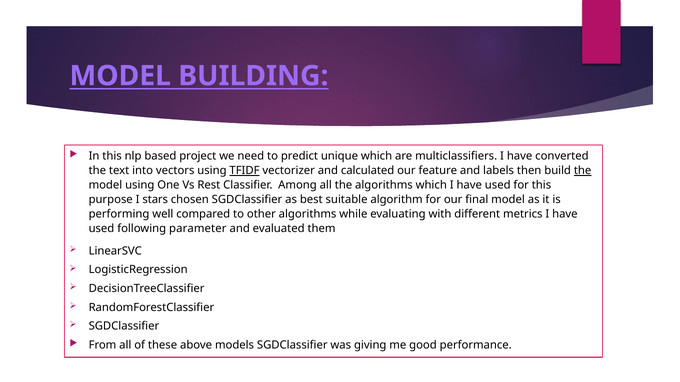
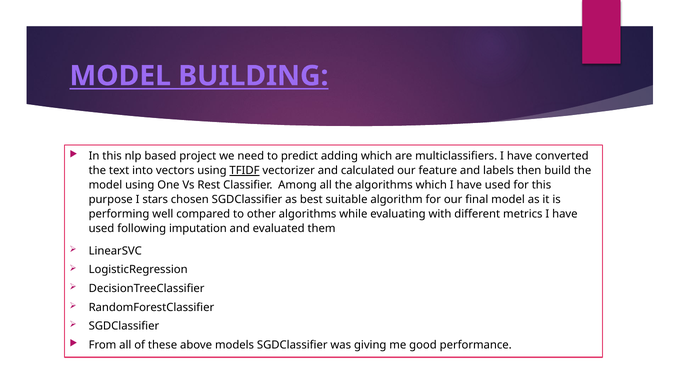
unique: unique -> adding (339, 156)
the underline: present -> none (583, 171)
parameter: parameter -> imputation (198, 229)
